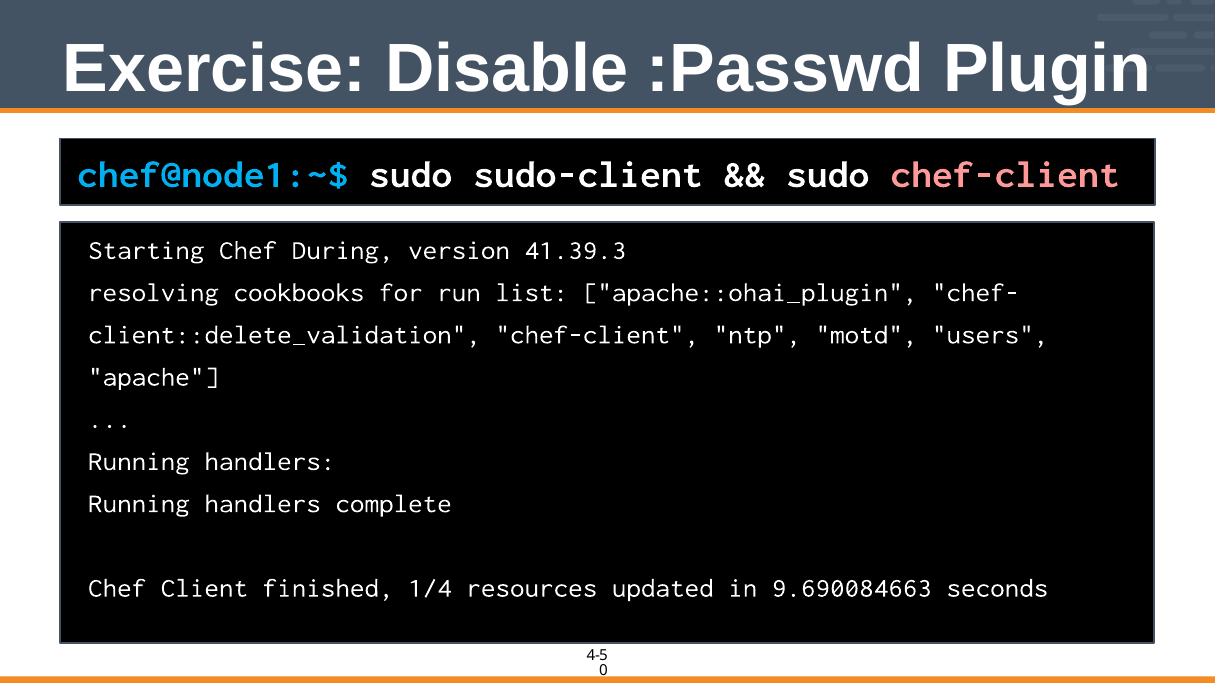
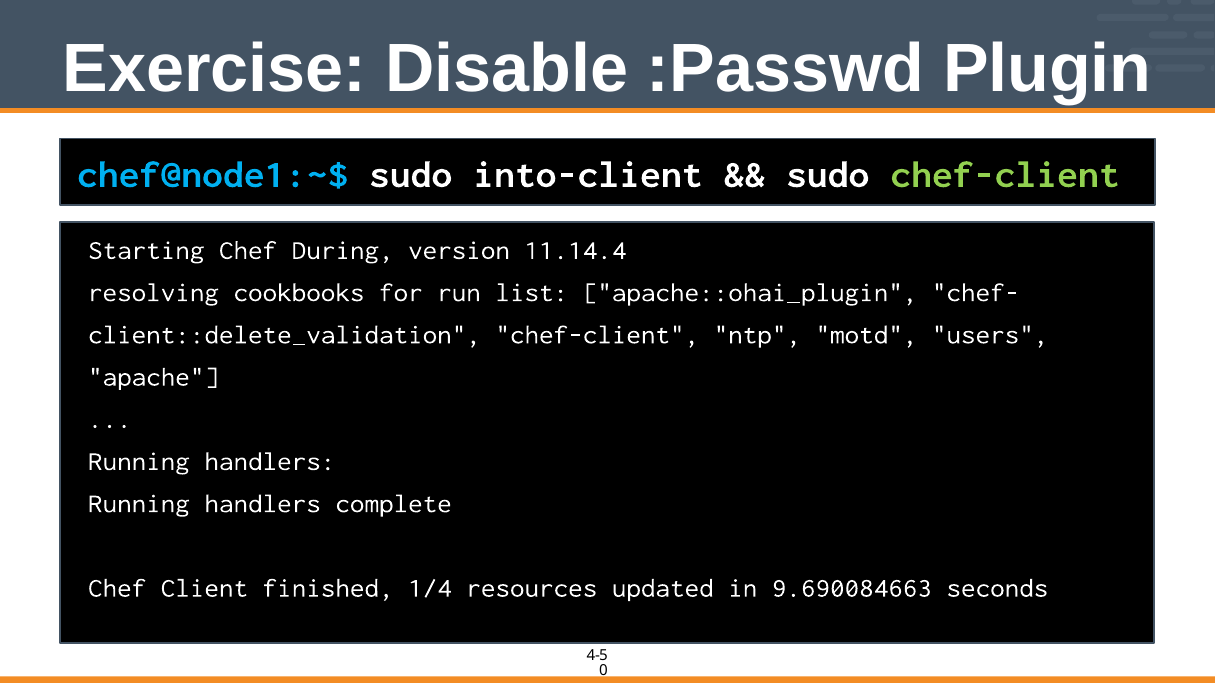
sudo-client: sudo-client -> into-client (588, 174)
chef-client colour: pink -> light green (1005, 174)
41.39.3: 41.39.3 -> 11.14.4 (575, 250)
